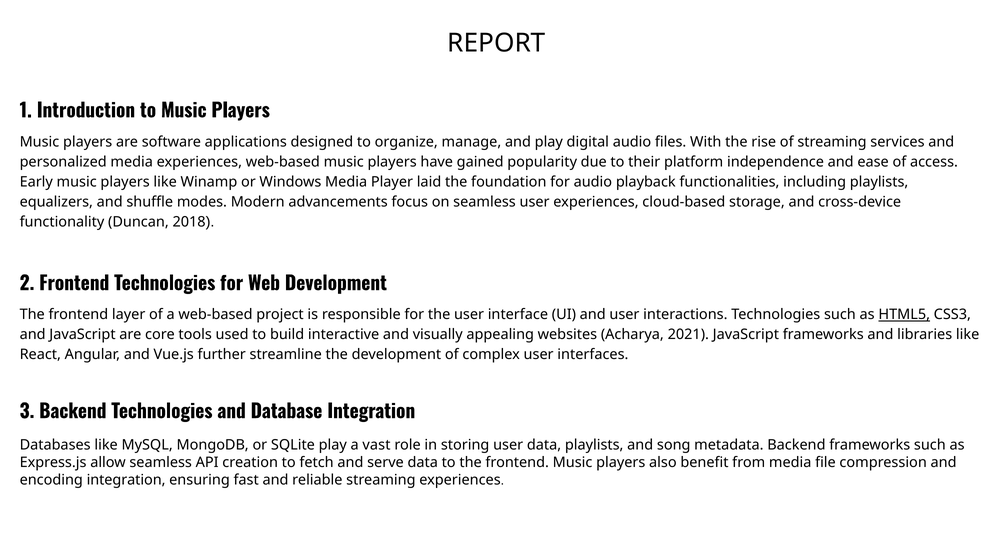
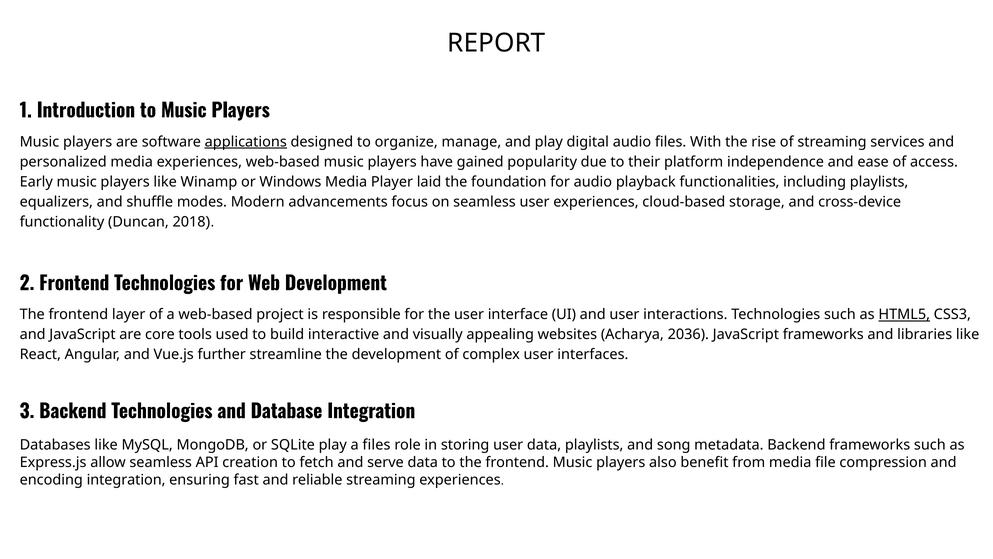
applications underline: none -> present (246, 142)
2021: 2021 -> 2036 (688, 334)
a vast: vast -> files (376, 445)
